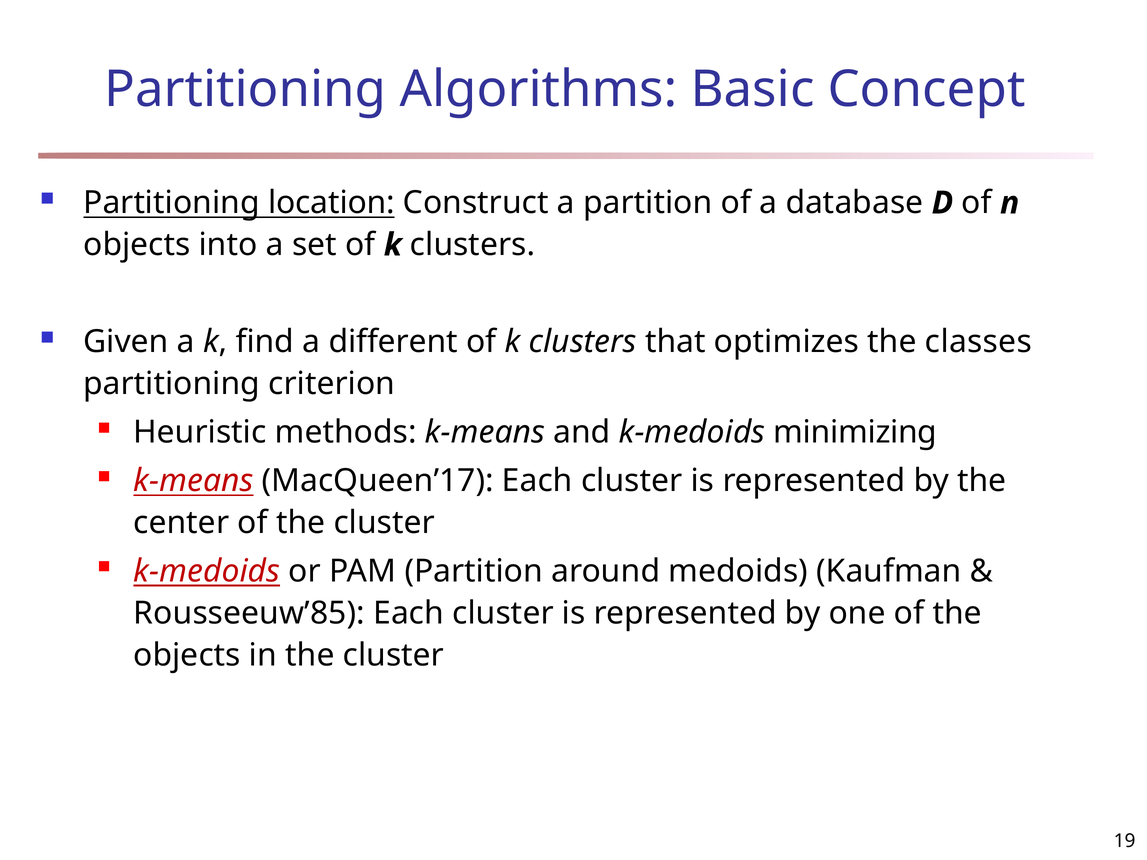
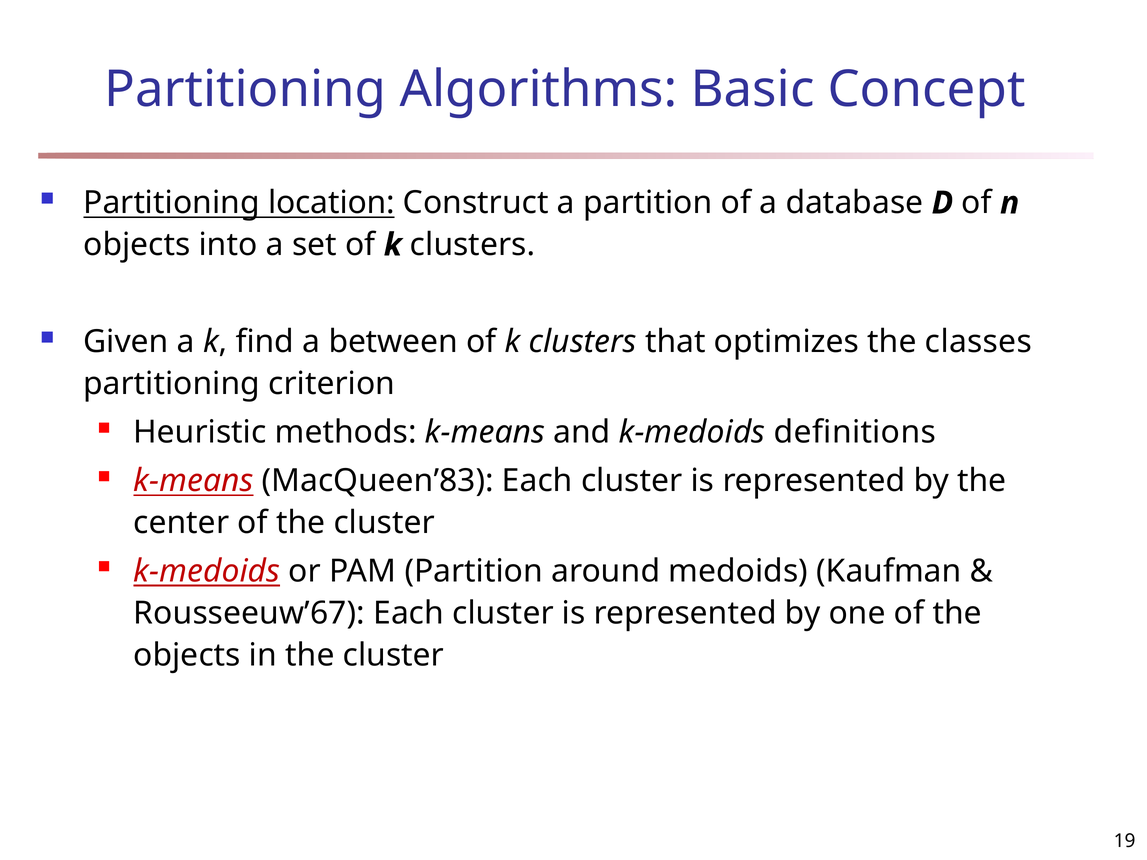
different: different -> between (393, 342)
minimizing: minimizing -> definitions (855, 432)
MacQueen’17: MacQueen’17 -> MacQueen’83 (378, 481)
Rousseeuw’85: Rousseeuw’85 -> Rousseeuw’67 (249, 613)
